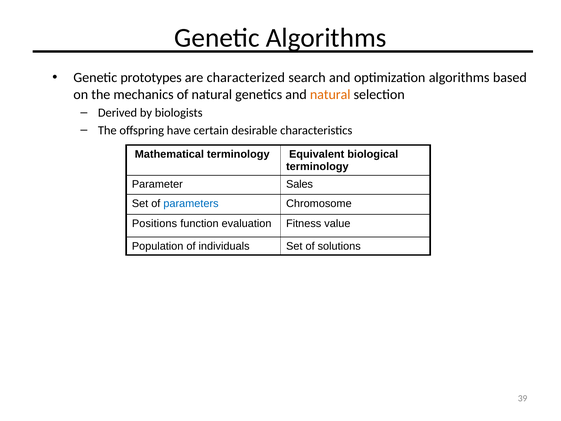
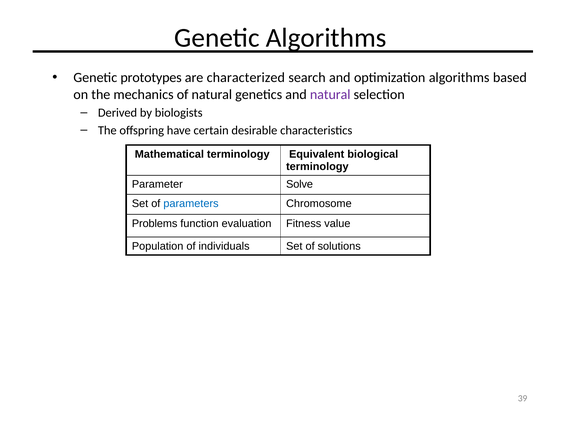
natural colour: orange -> purple (330, 94)
Sales: Sales -> Solve (300, 184)
Positions: Positions -> Problems (155, 223)
